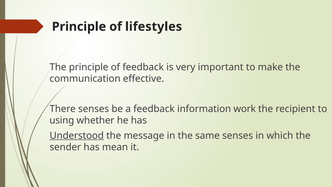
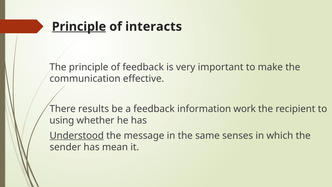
Principle underline: none -> present (79, 27)
lifestyles: lifestyles -> interacts (154, 27)
There senses: senses -> results (94, 109)
